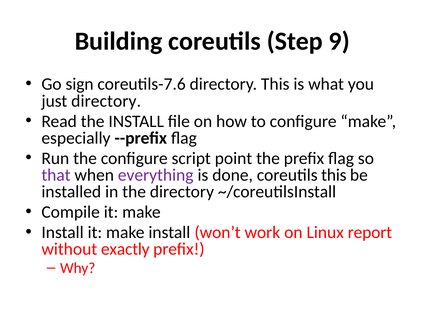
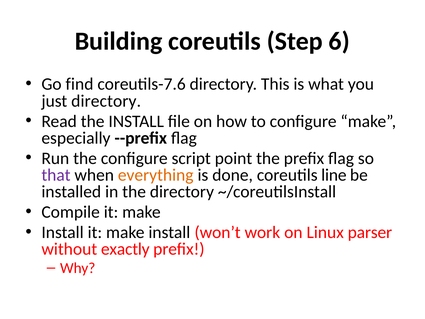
9: 9 -> 6 (339, 41)
sign: sign -> find (80, 84)
everything colour: purple -> orange (156, 175)
coreutils this: this -> line (334, 175)
report: report -> parser (370, 232)
